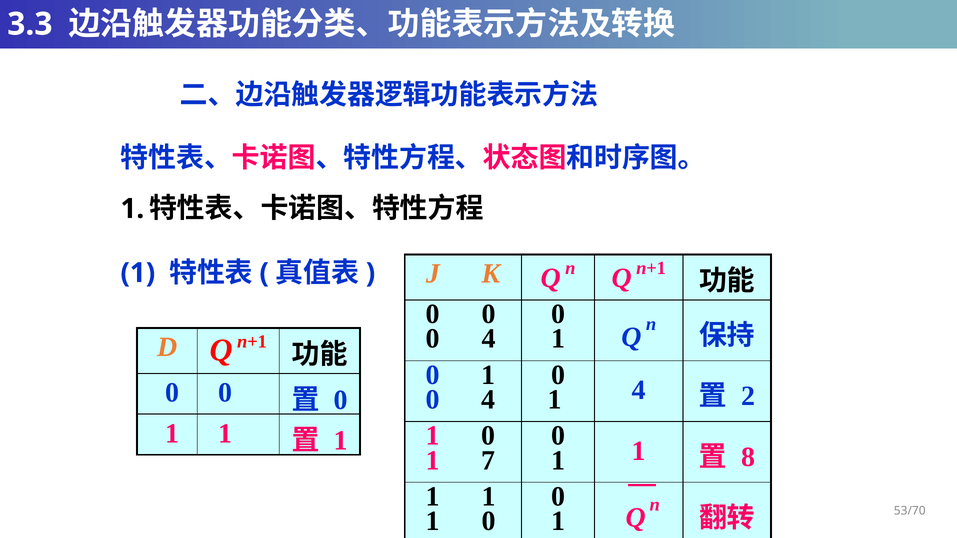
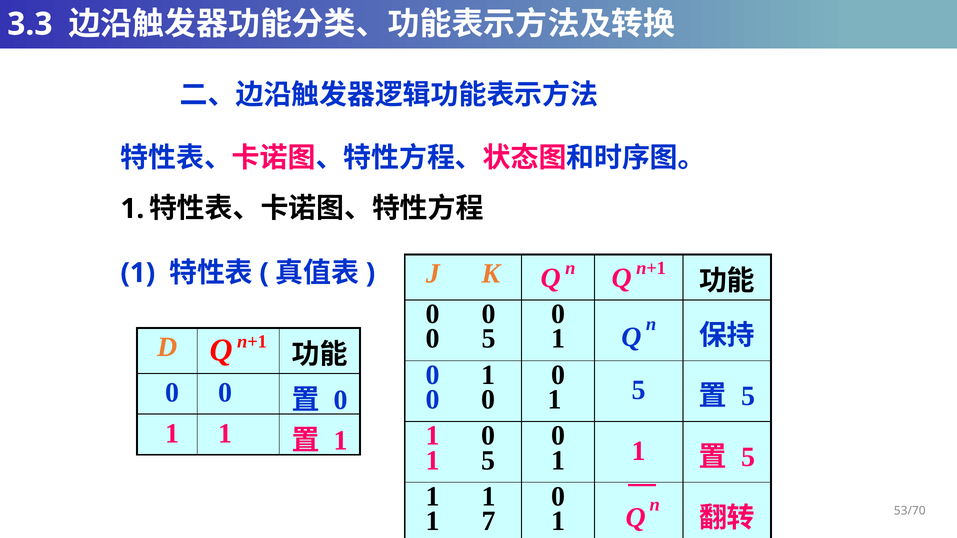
4: 4 -> 5 (488, 339)
4: 4 -> 0 (488, 400)
4: 4 -> 5 (639, 390)
2: 2 -> 5 (748, 397)
7: 7 -> 5 (488, 461)
8: 8 -> 5 (748, 457)
0: 0 -> 7 (488, 521)
